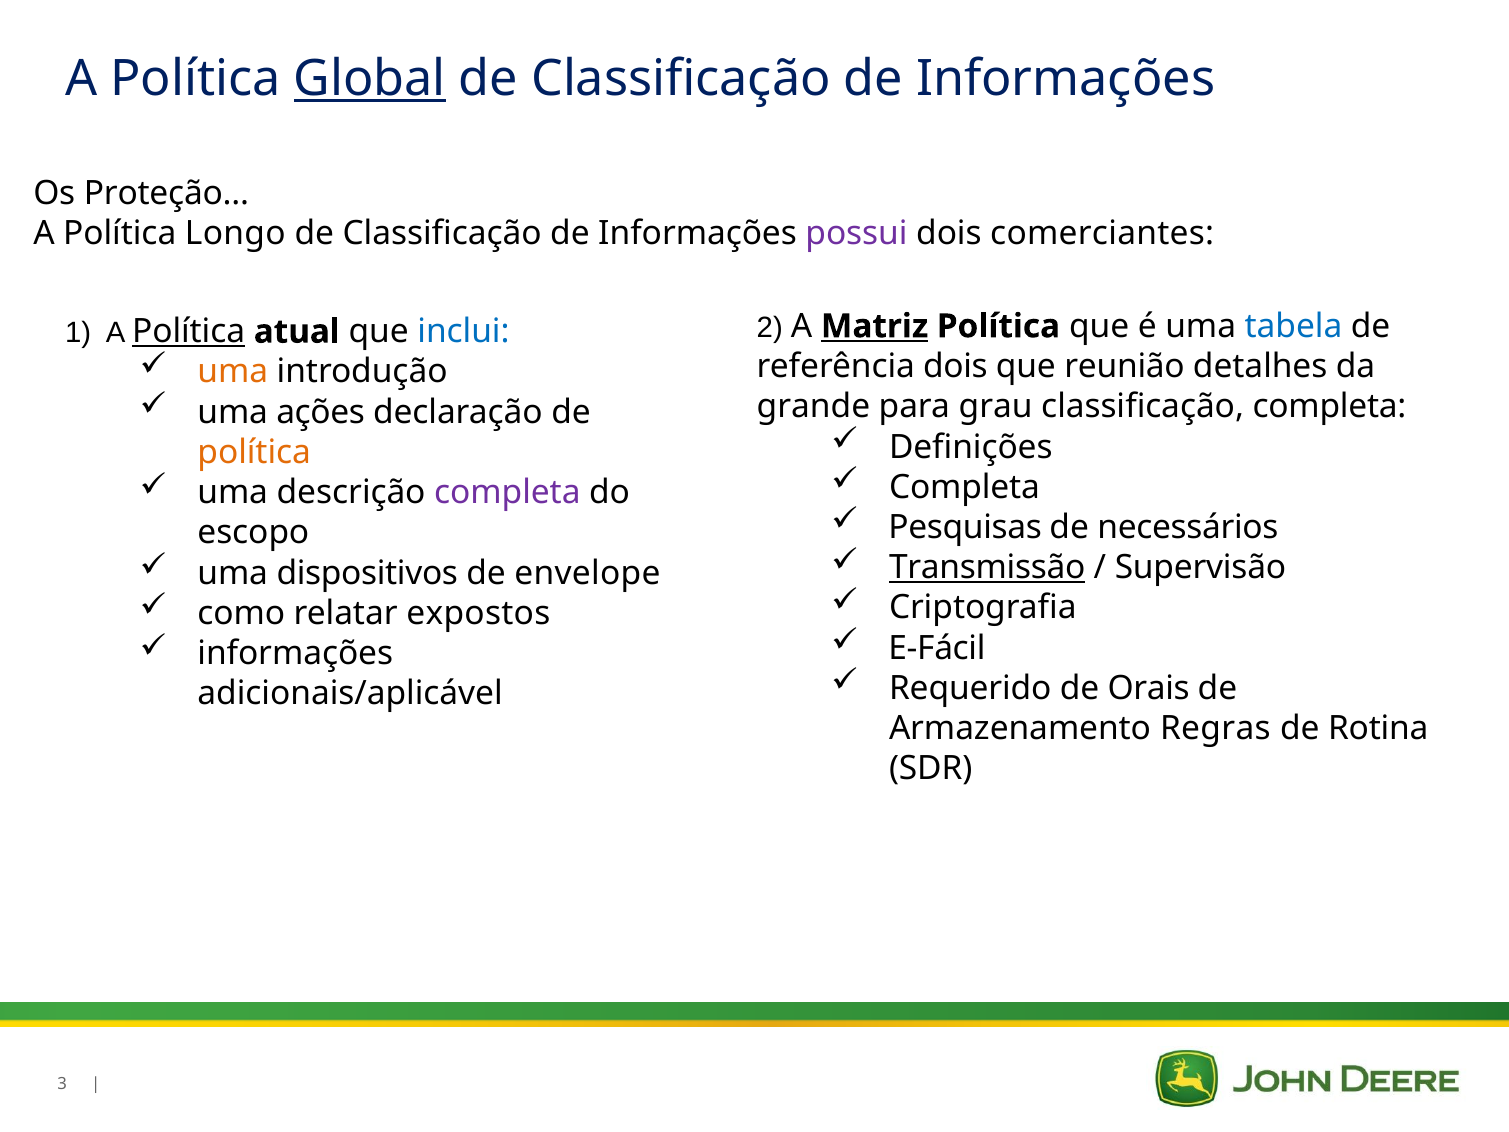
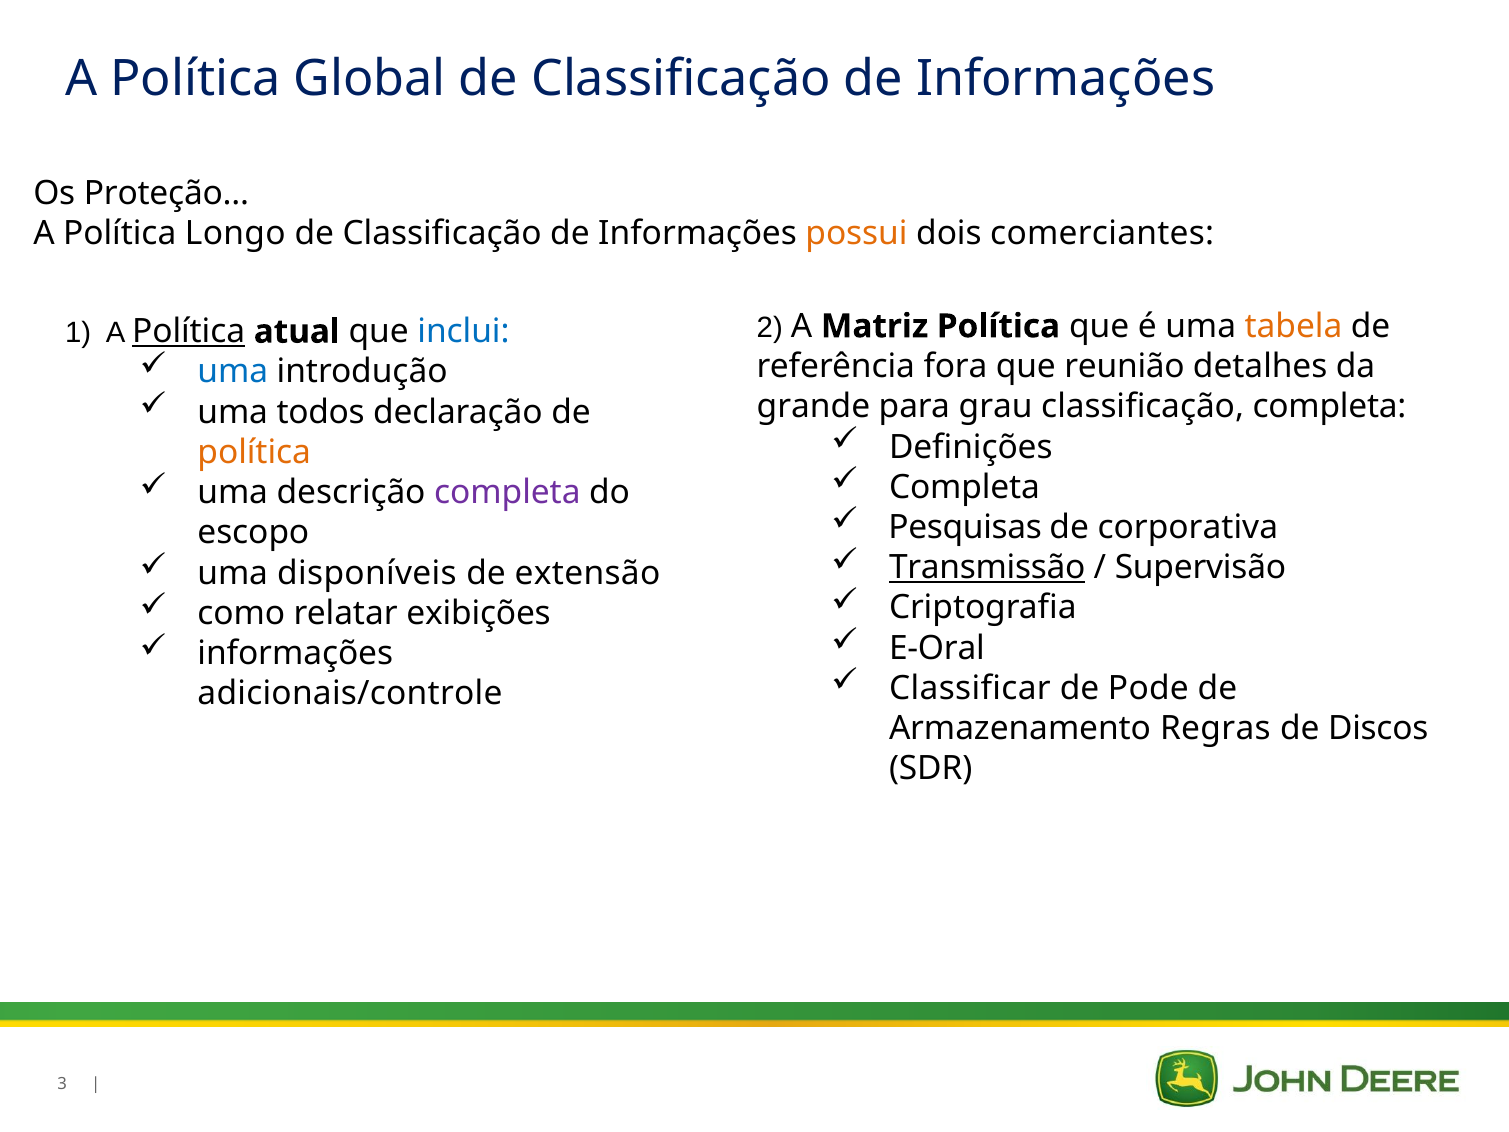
Global underline: present -> none (370, 79)
possui colour: purple -> orange (856, 234)
Matriz underline: present -> none (875, 326)
tabela colour: blue -> orange (1293, 326)
uma colour: orange -> blue (233, 372)
referência dois: dois -> fora (955, 366)
ações: ações -> todos (321, 412)
necessários: necessários -> corporativa (1188, 527)
dispositivos: dispositivos -> disponíveis (367, 573)
envelope: envelope -> extensão (587, 573)
expostos: expostos -> exibições (479, 613)
E-Fácil: E-Fácil -> E-Oral (937, 648)
Requerido: Requerido -> Classificar (970, 688)
Orais: Orais -> Pode (1148, 688)
adicionais/aplicável: adicionais/aplicável -> adicionais/controle (350, 694)
Rotina: Rotina -> Discos (1378, 728)
